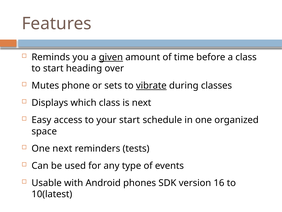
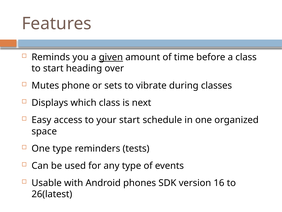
vibrate underline: present -> none (151, 85)
One next: next -> type (62, 148)
10(latest: 10(latest -> 26(latest (52, 194)
